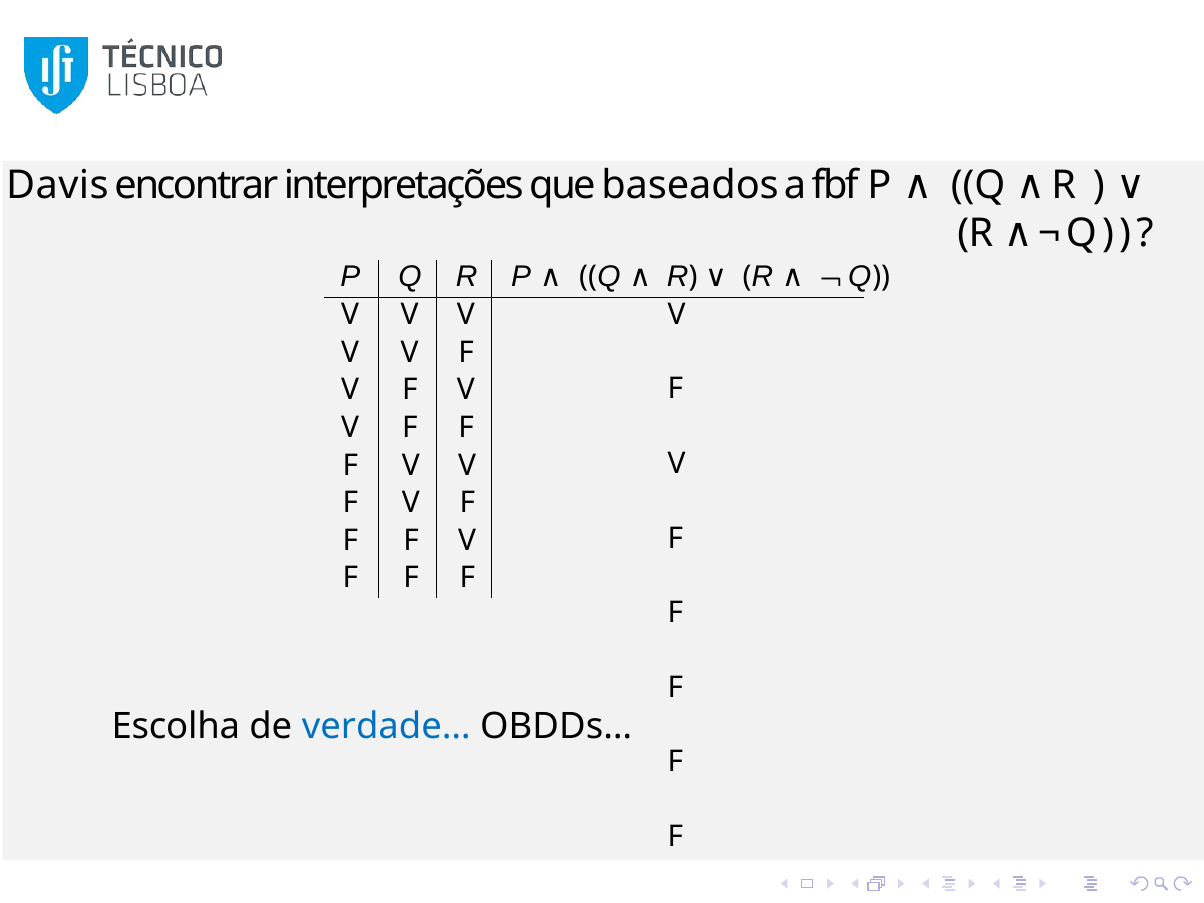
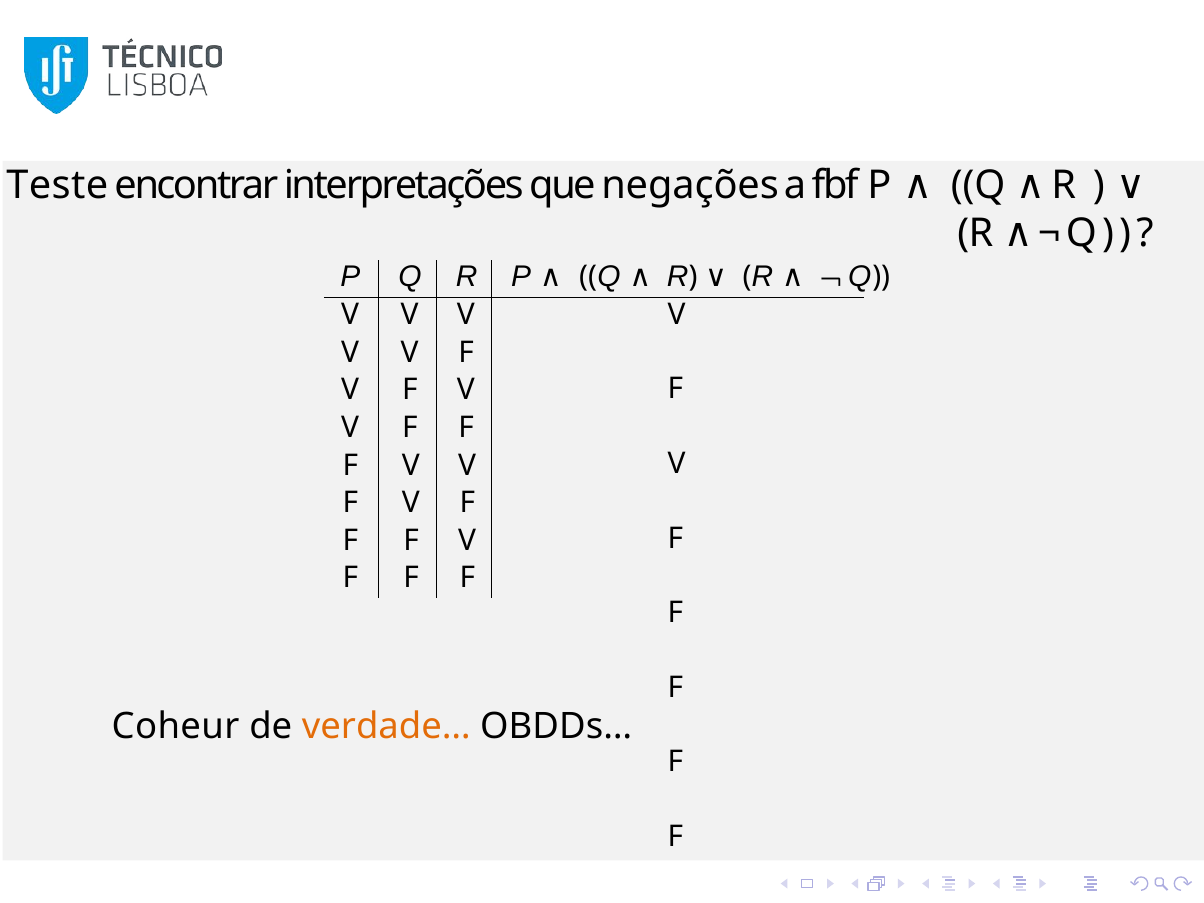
Davis: Davis -> Teste (57, 186)
baseados: baseados -> negações (690, 186)
Escolha: Escolha -> Coheur (176, 727)
verdade… colour: blue -> orange (386, 727)
